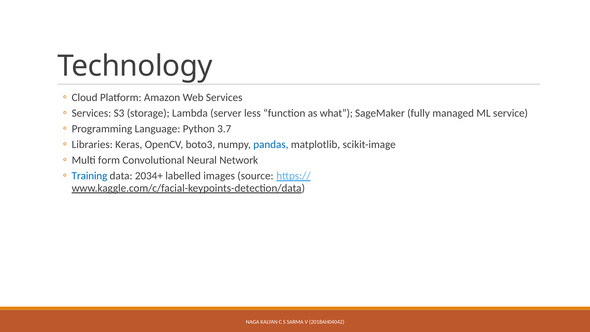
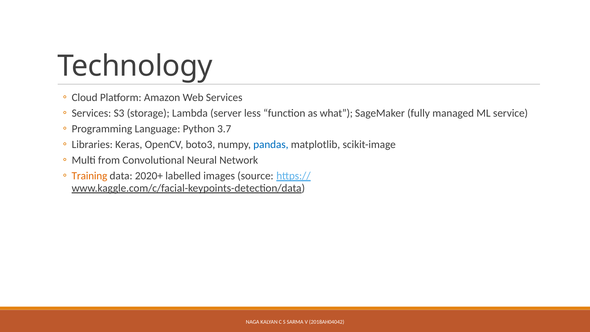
form: form -> from (109, 160)
Training colour: blue -> orange (89, 176)
2034+: 2034+ -> 2020+ (149, 176)
